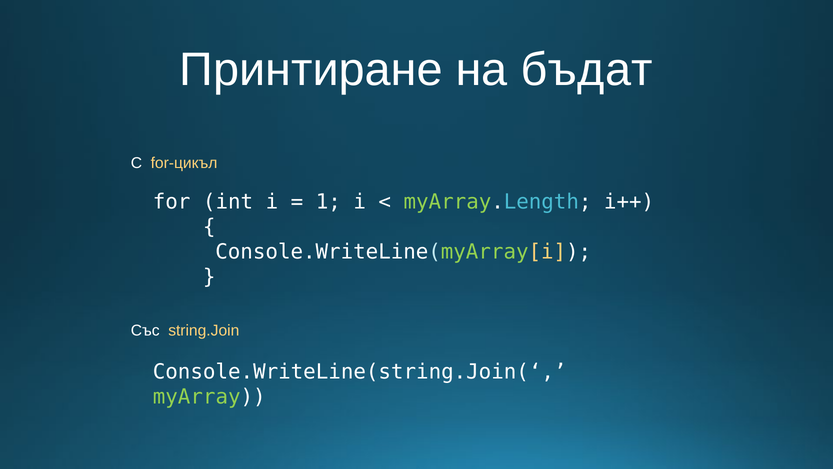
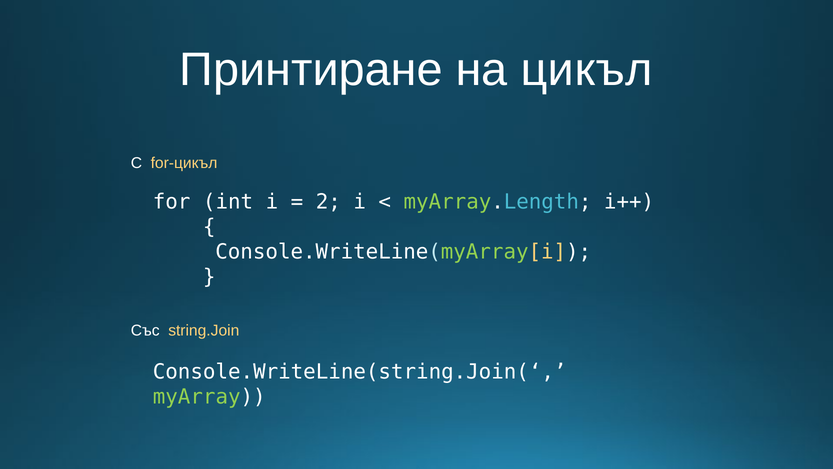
бъдат: бъдат -> цикъл (587, 70)
1: 1 -> 2 (328, 202)
